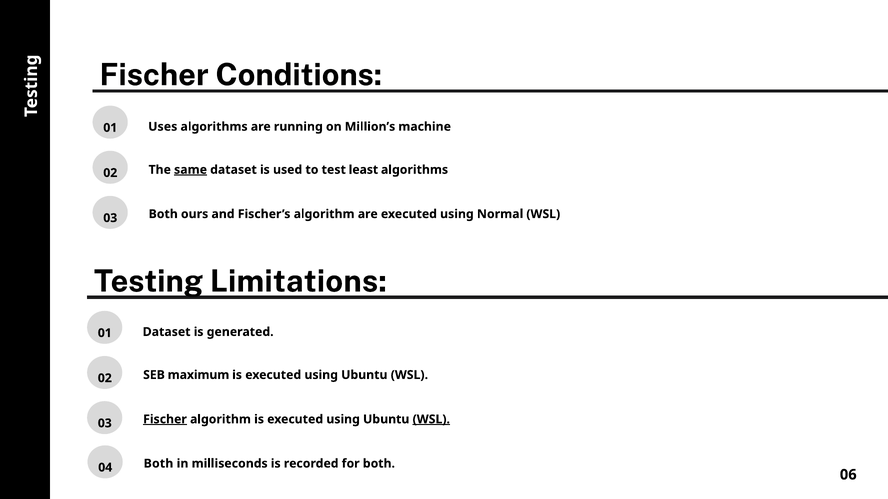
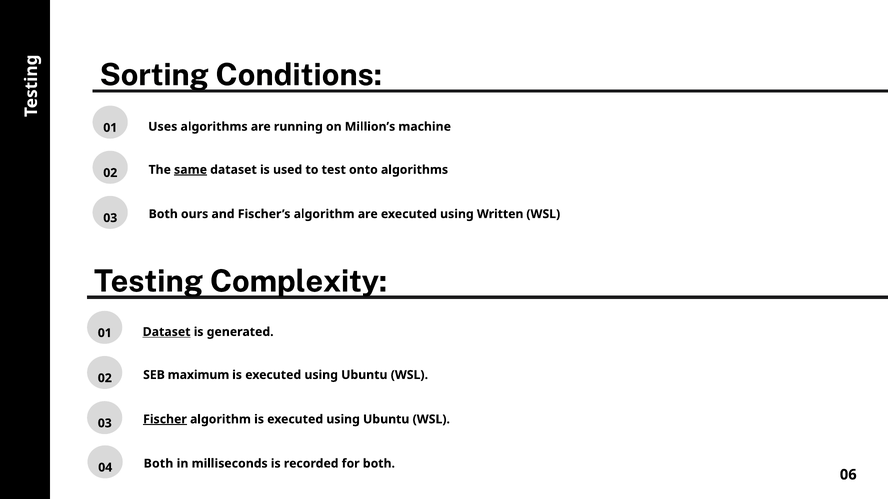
Fischer: Fischer -> Sorting (154, 75)
least: least -> onto (363, 170)
Normal: Normal -> Written (500, 214)
Limitations: Limitations -> Complexity (299, 282)
Dataset underline: none -> present (167, 332)
WSL underline: present -> none (431, 420)
